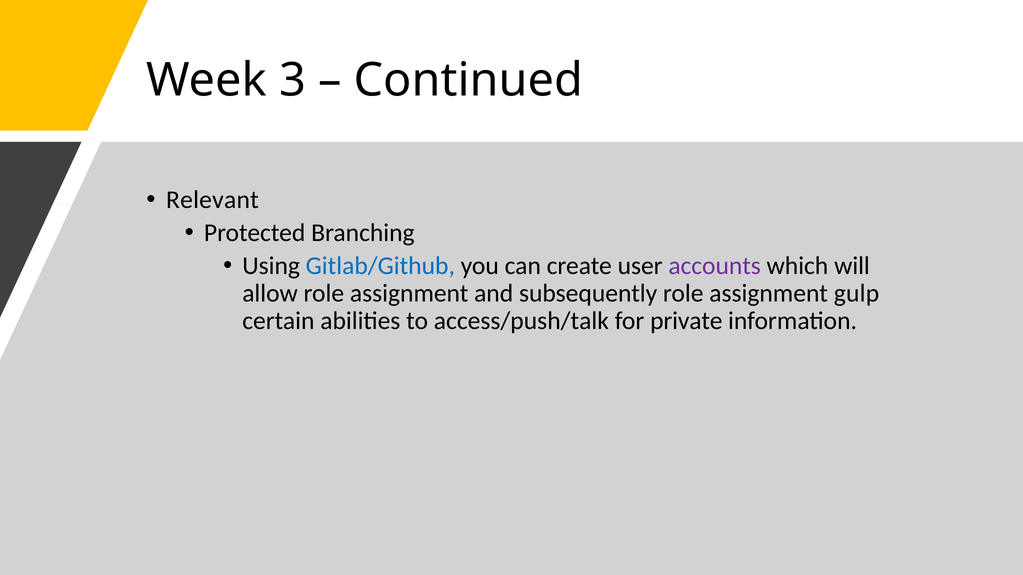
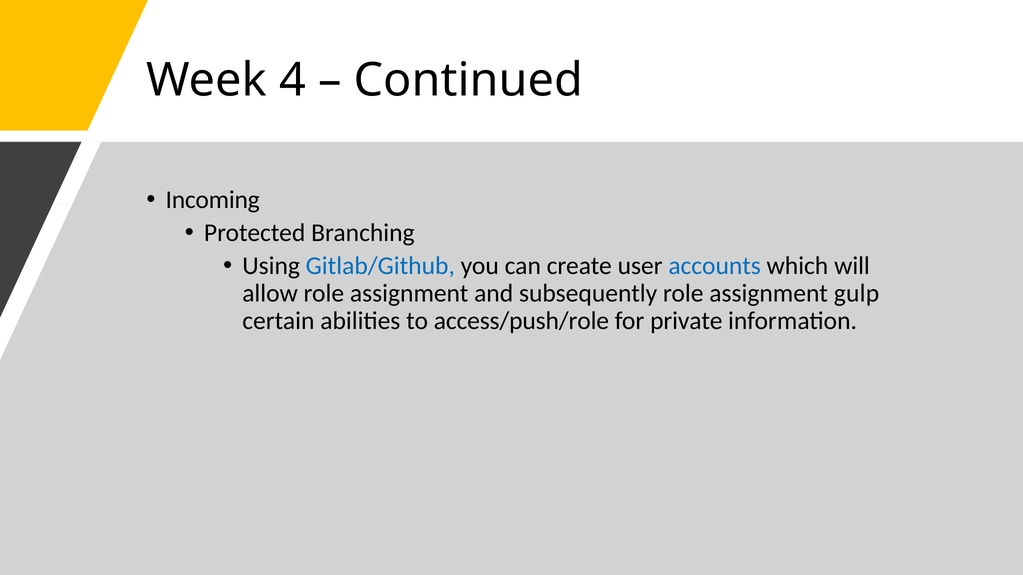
3: 3 -> 4 (293, 80)
Relevant: Relevant -> Incoming (213, 200)
accounts colour: purple -> blue (715, 266)
access/push/talk: access/push/talk -> access/push/role (521, 321)
